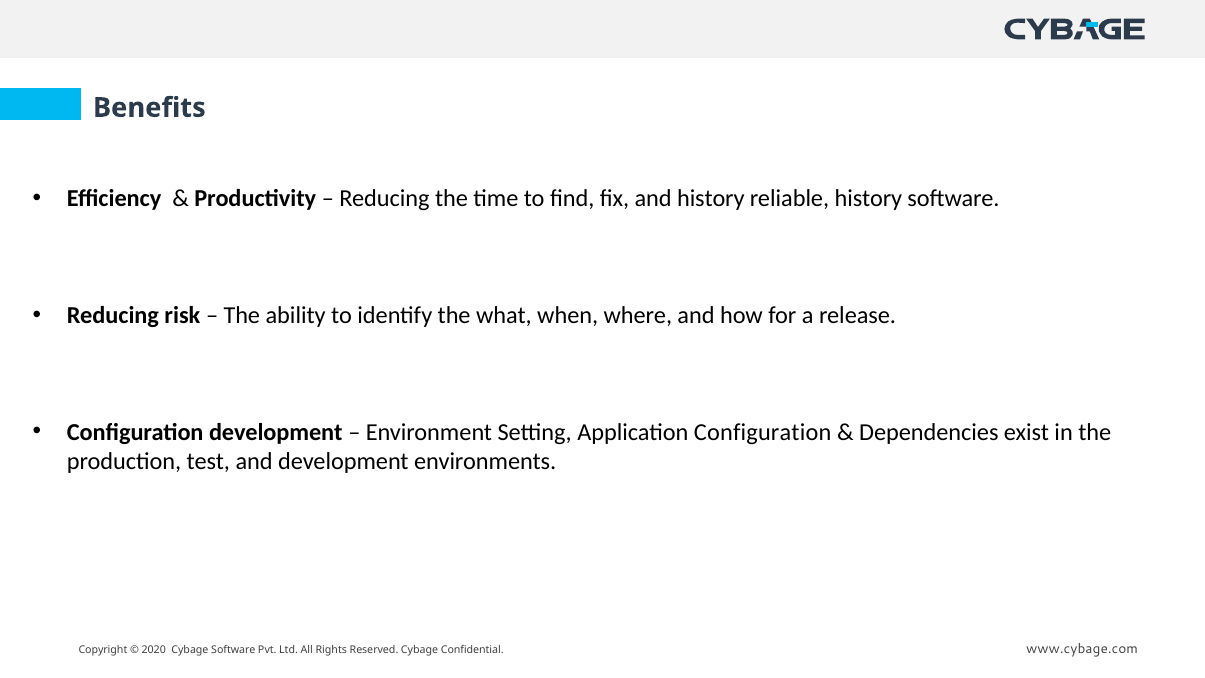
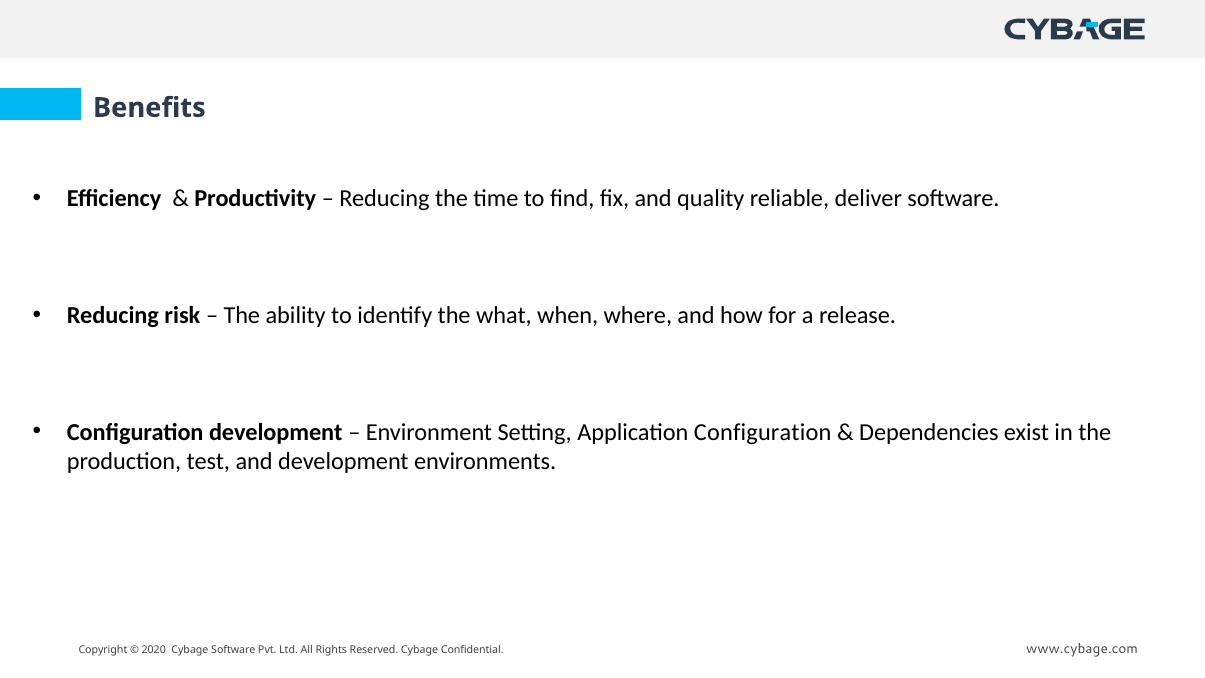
and history: history -> quality (711, 199)
reliable history: history -> deliver (868, 199)
